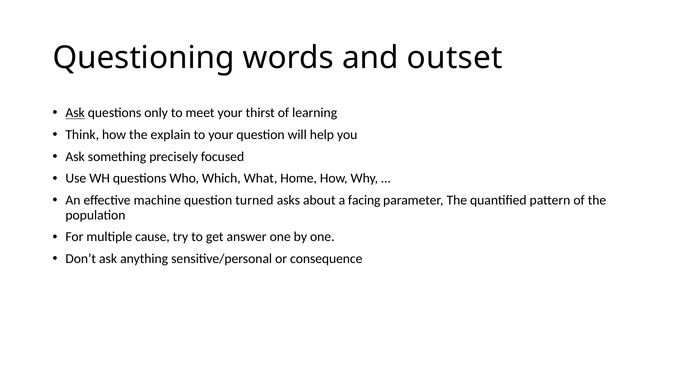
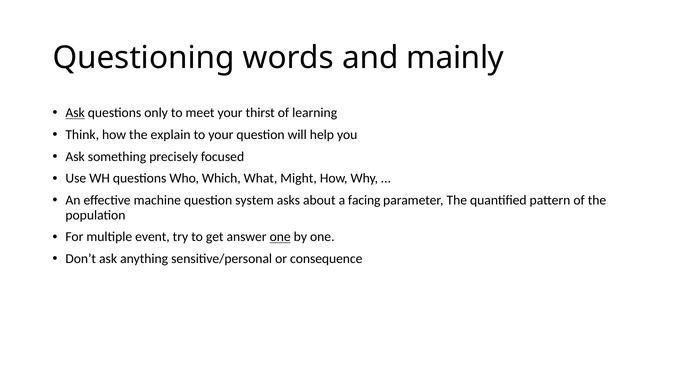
outset: outset -> mainly (455, 58)
Home: Home -> Might (299, 179)
turned: turned -> system (255, 201)
cause: cause -> event (152, 237)
one underline: none -> present (280, 237)
